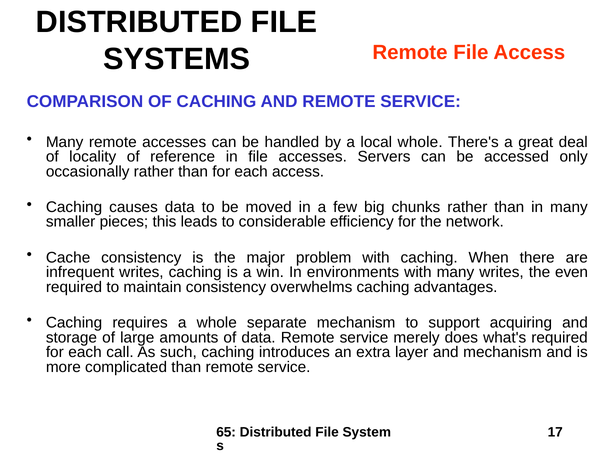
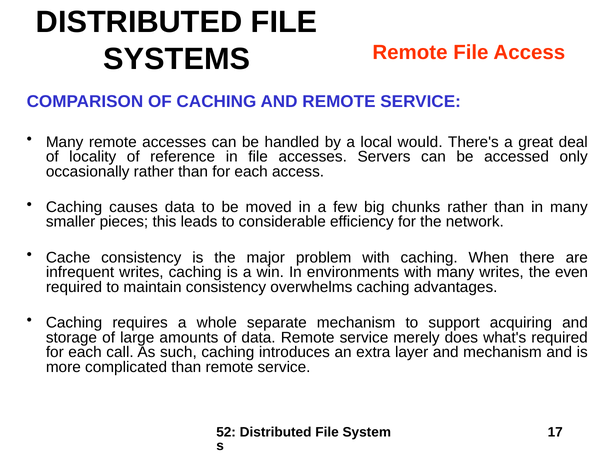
local whole: whole -> would (420, 142)
65: 65 -> 52 (226, 432)
